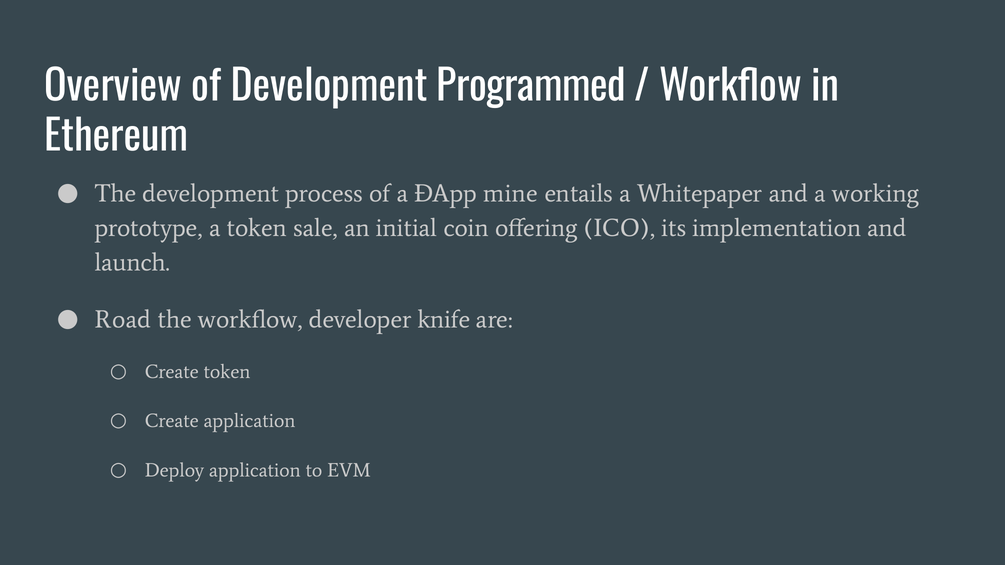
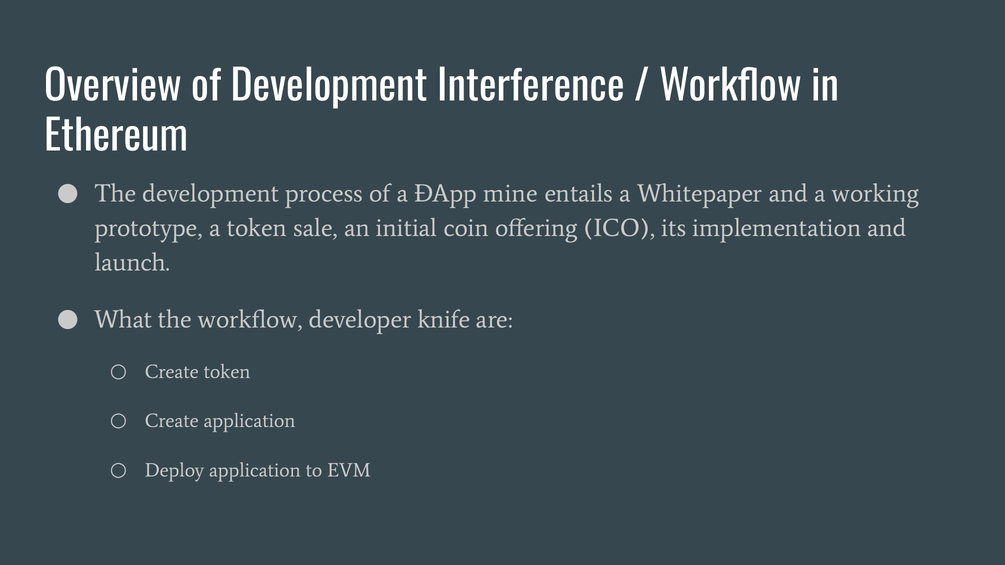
Programmed: Programmed -> Interference (531, 87)
Road: Road -> What (123, 320)
